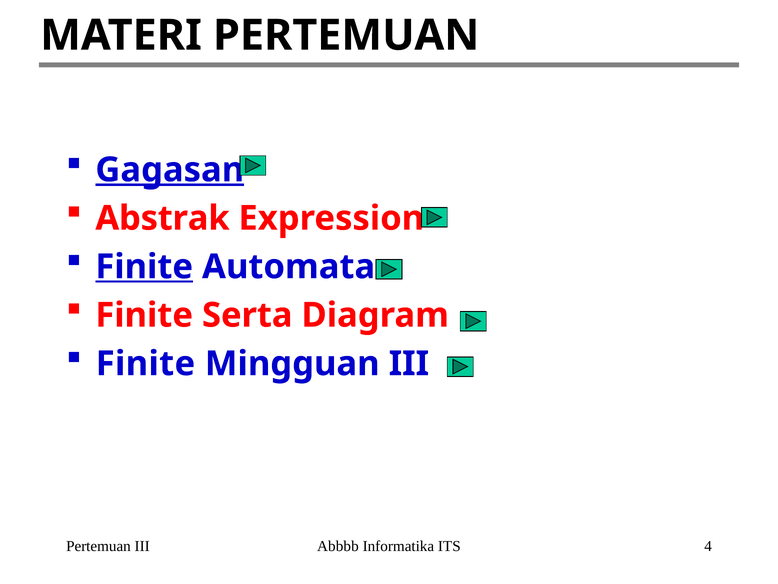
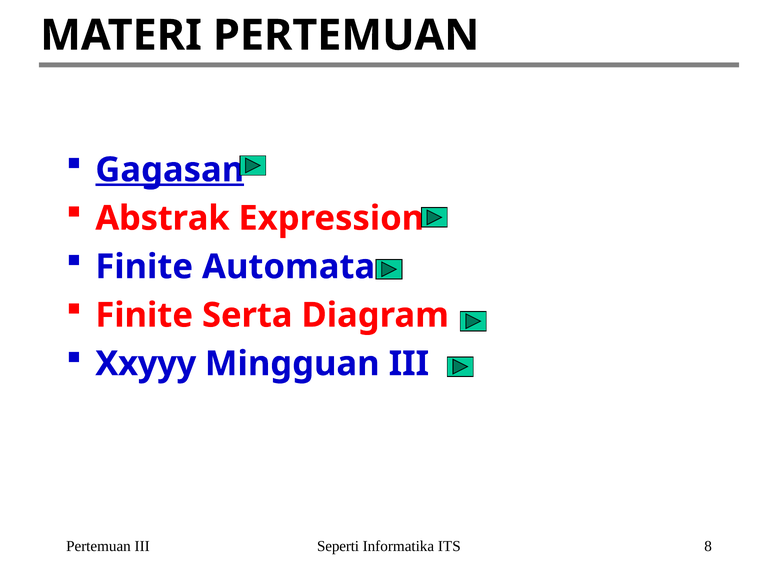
Finite underline: present -> none (144, 267)
Finite: Finite -> Xxyyy (146, 363)
Abbbb: Abbbb -> Seperti (338, 546)
4: 4 -> 8 (708, 546)
